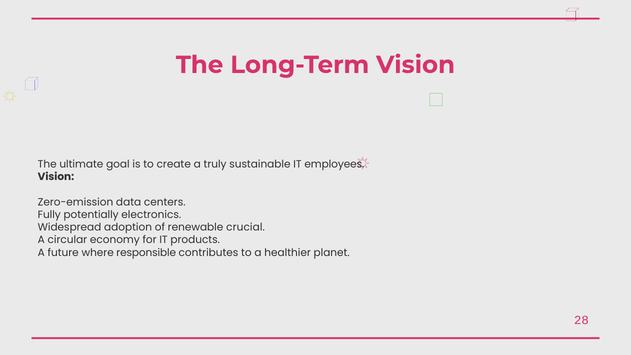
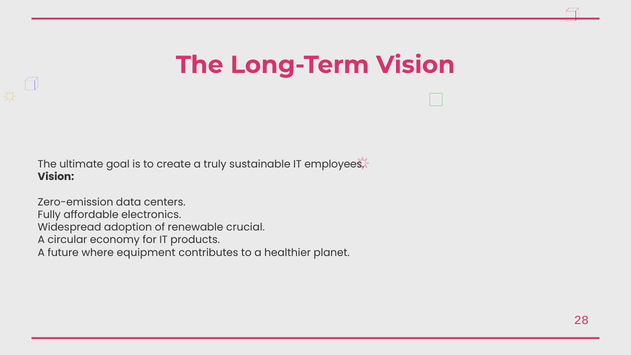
potentially: potentially -> affordable (91, 215)
responsible: responsible -> equipment (146, 253)
